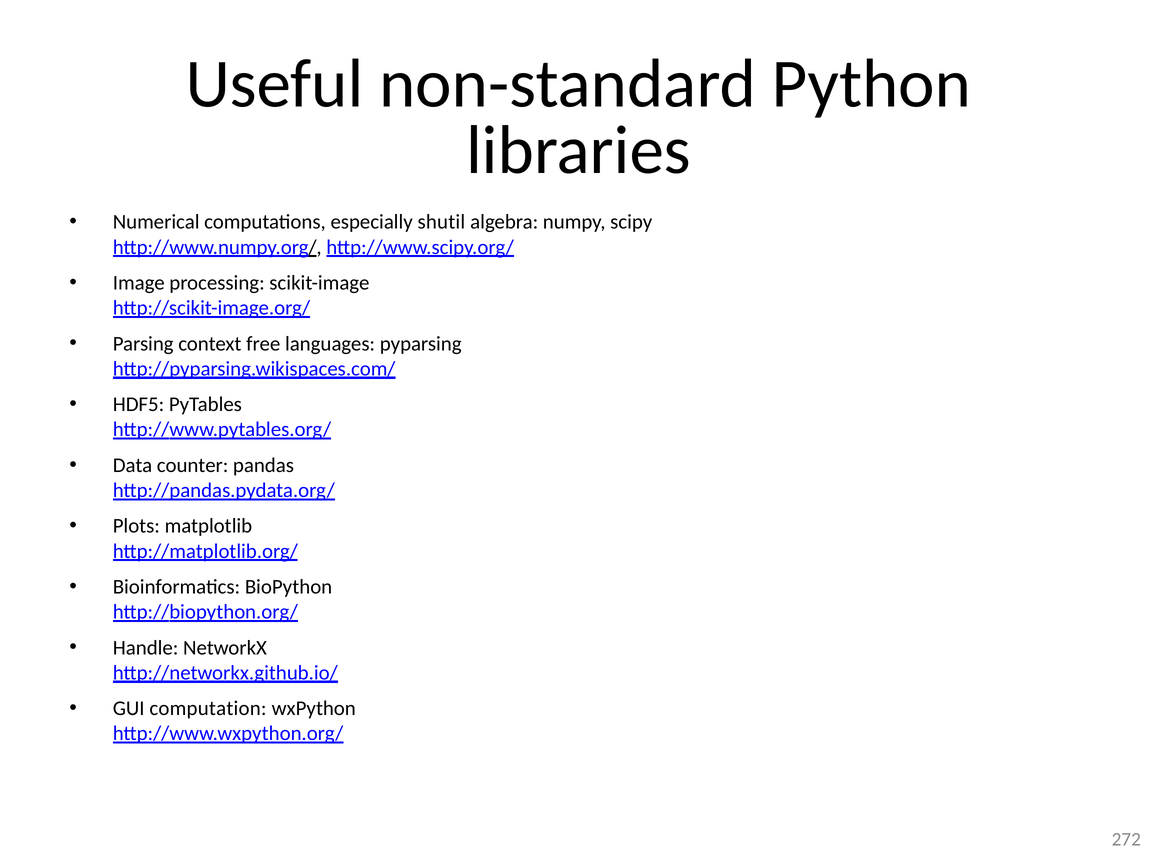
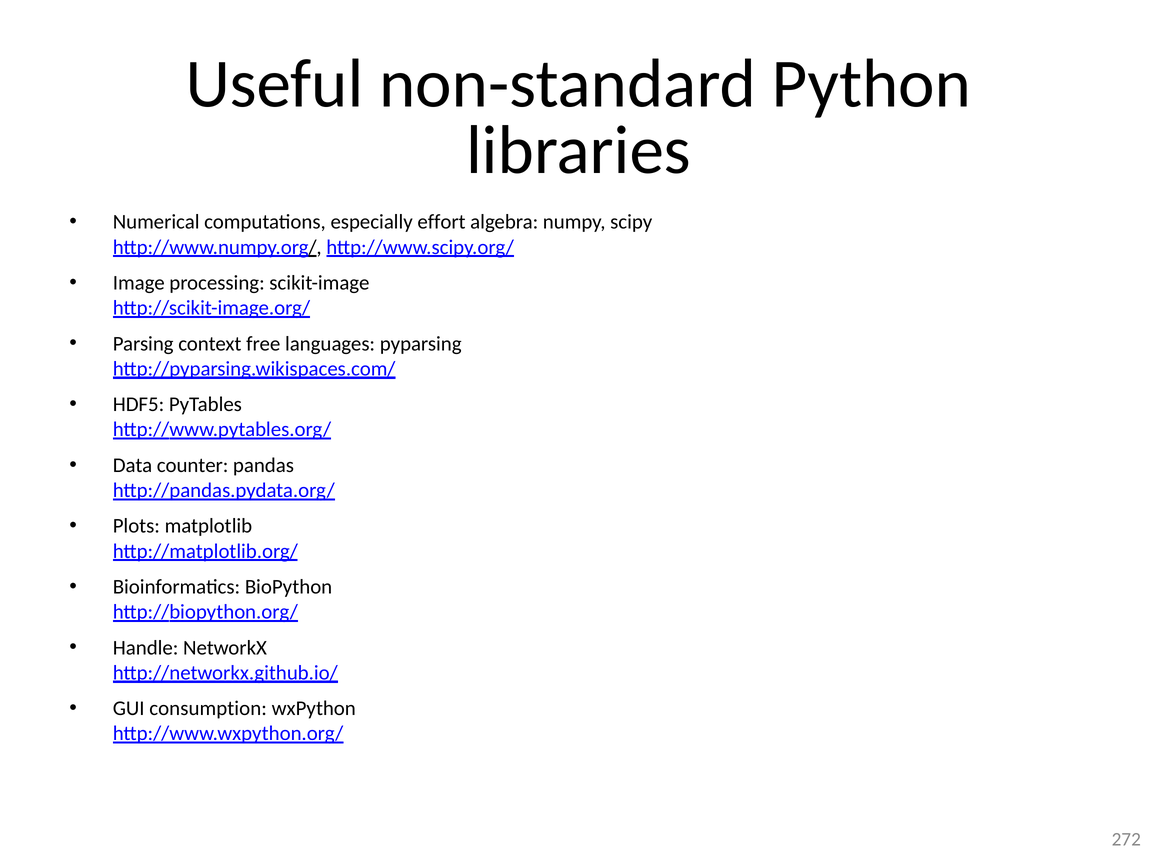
shutil: shutil -> effort (442, 222)
computation: computation -> consumption (208, 709)
